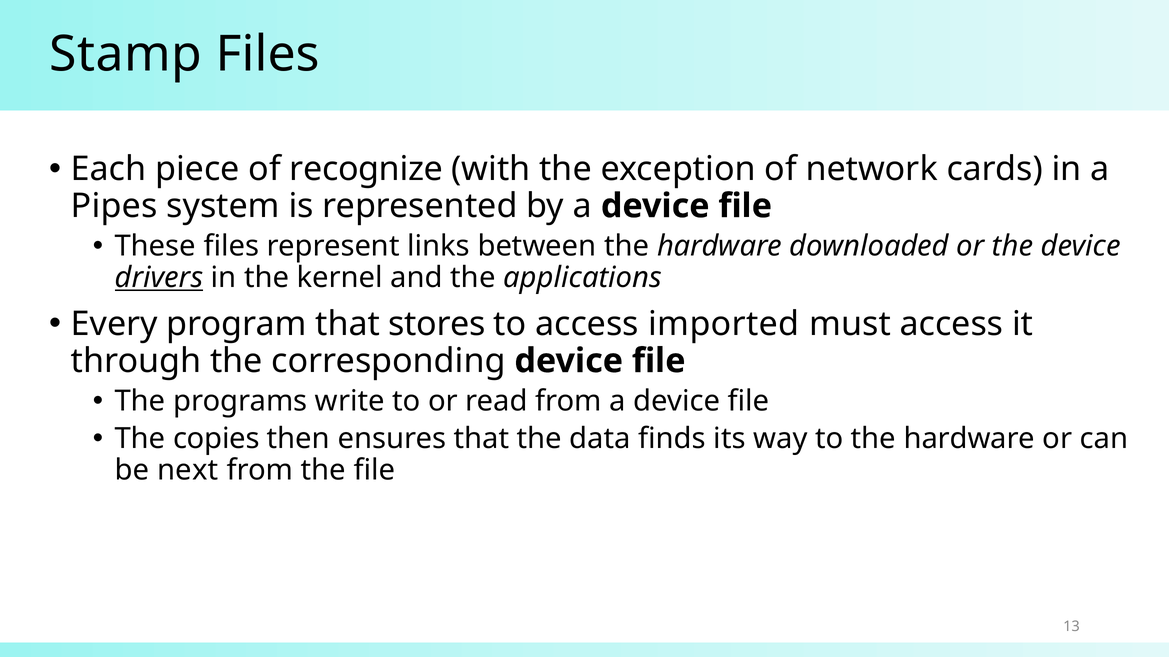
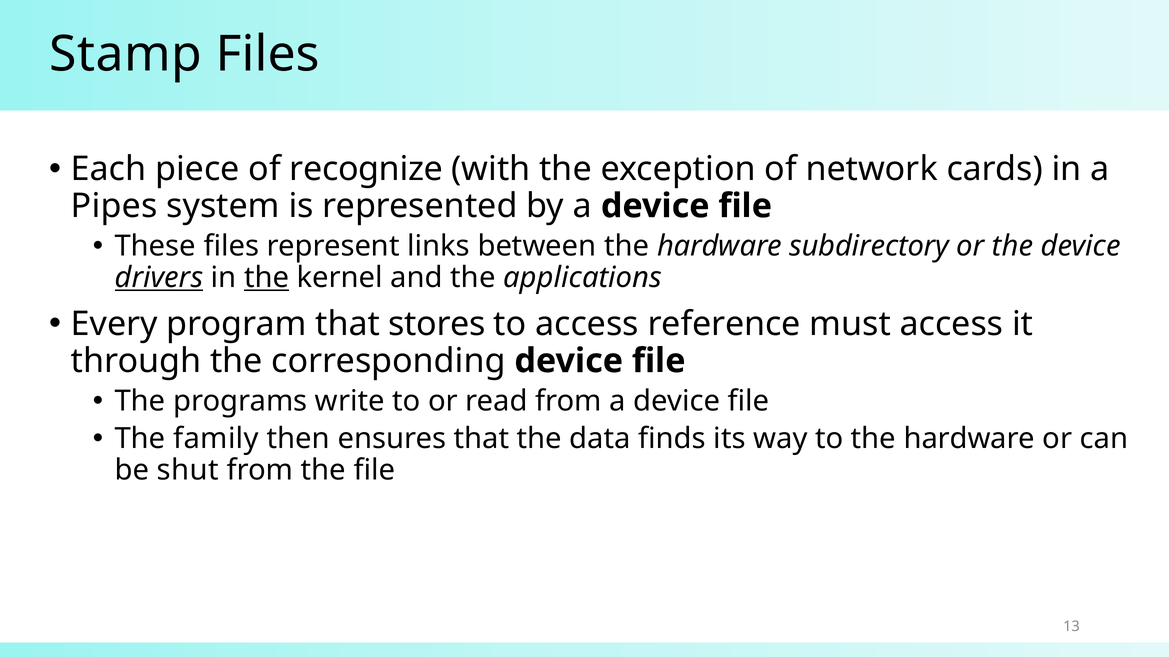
downloaded: downloaded -> subdirectory (869, 246)
the underline: none -> present (267, 278)
imported: imported -> reference (724, 324)
copies: copies -> family (216, 439)
next: next -> shut (188, 471)
